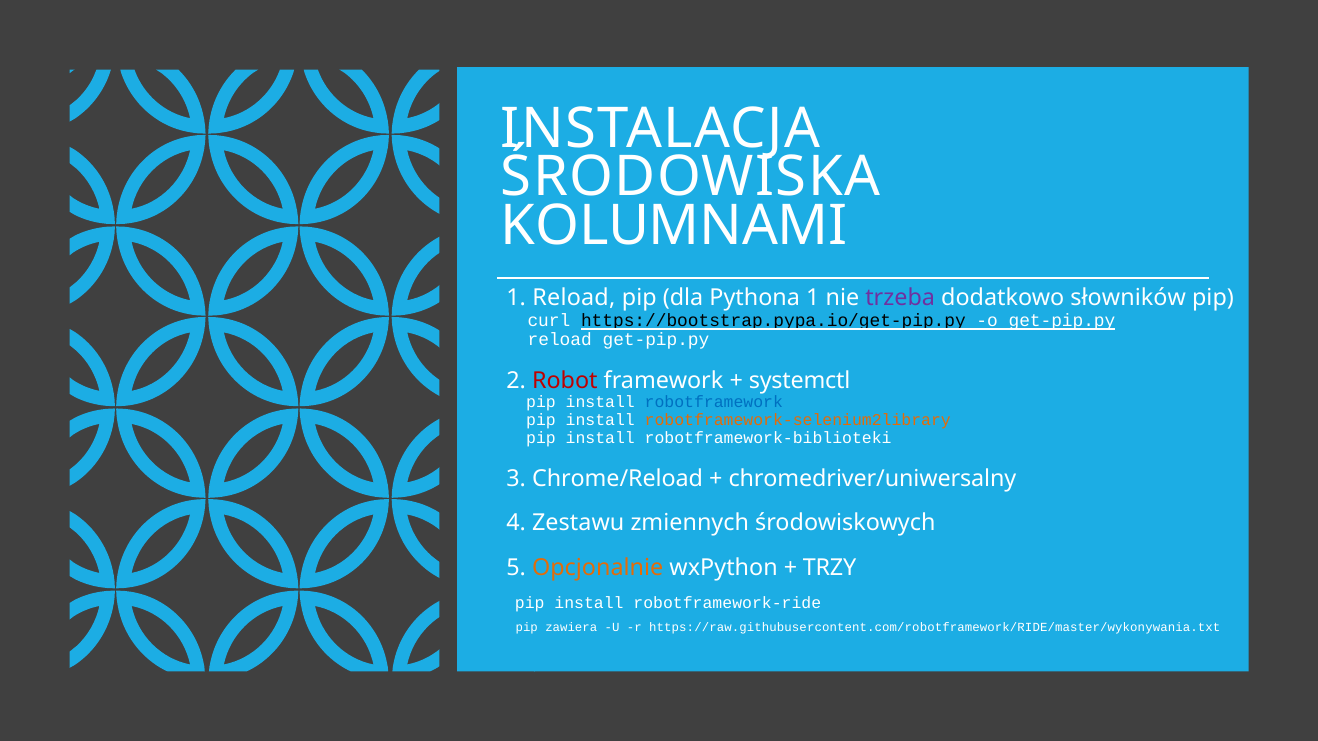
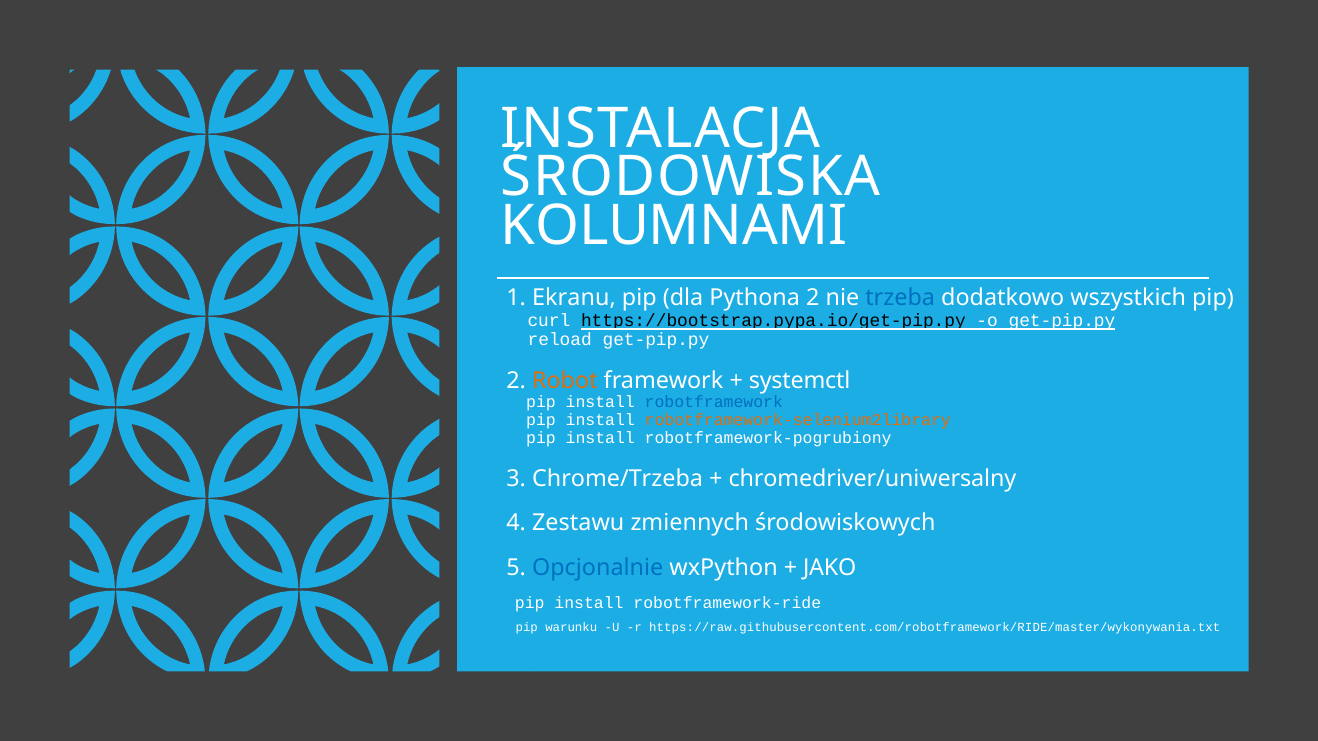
1 Reload: Reload -> Ekranu (574, 298)
Pythona 1: 1 -> 2 (813, 298)
trzeba colour: purple -> blue (900, 298)
słowników: słowników -> wszystkich (1128, 298)
Robot colour: red -> orange (565, 381)
robotframework-biblioteki: robotframework-biblioteki -> robotframework-pogrubiony (768, 438)
Chrome/Reload: Chrome/Reload -> Chrome/Trzeba (618, 479)
Opcjonalnie colour: orange -> blue (598, 568)
TRZY: TRZY -> JAKO (830, 568)
zawiera: zawiera -> warunku (571, 627)
